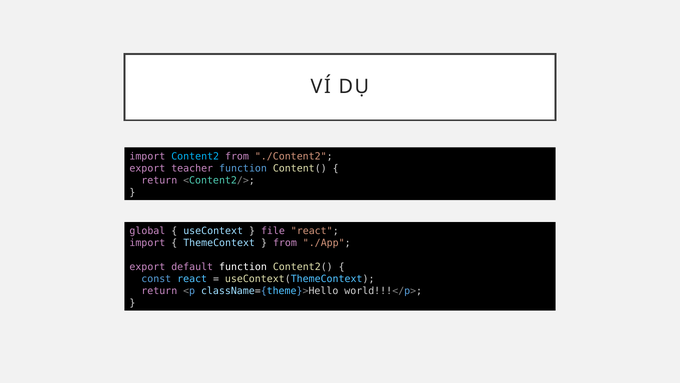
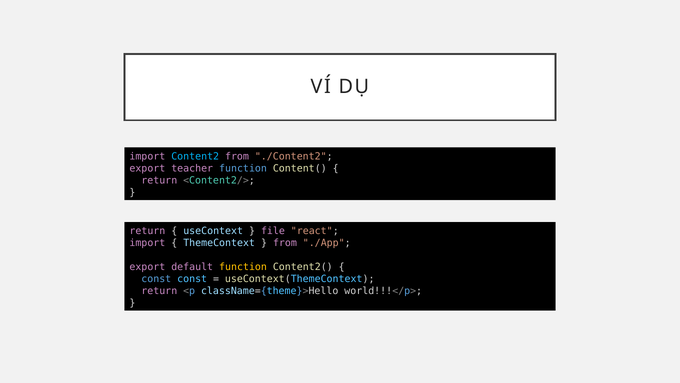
global: global -> return (147, 231)
function colour: white -> yellow (243, 267)
const react: react -> const (192, 279)
